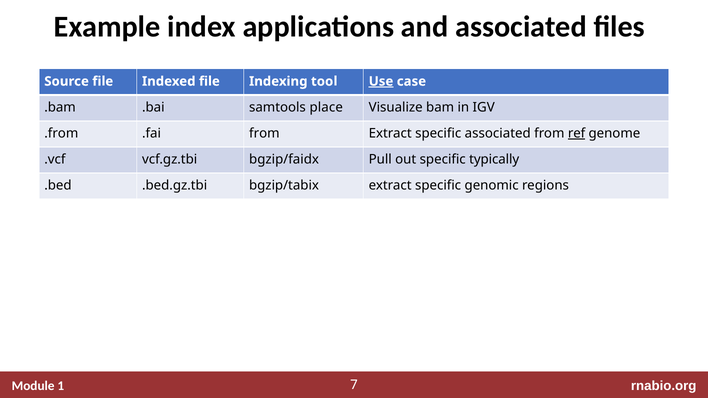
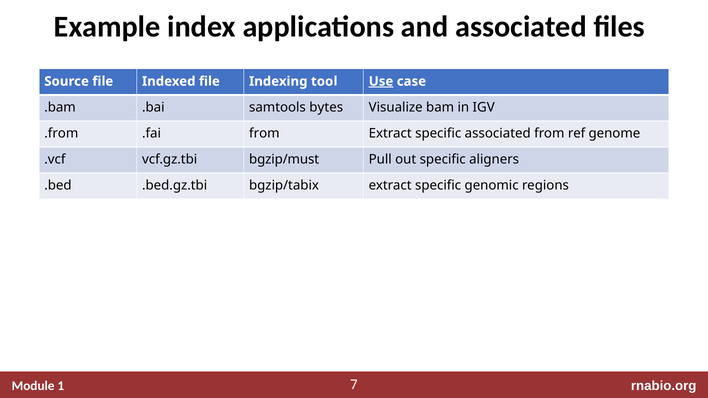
place: place -> bytes (326, 107)
ref underline: present -> none (577, 133)
bgzip/faidx: bgzip/faidx -> bgzip/must (284, 159)
typically: typically -> aligners (494, 159)
